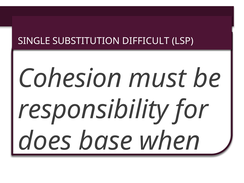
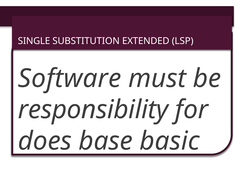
DIFFICULT: DIFFICULT -> EXTENDED (146, 41)
Cohesion: Cohesion -> Software (70, 78)
when: when -> basic (170, 141)
